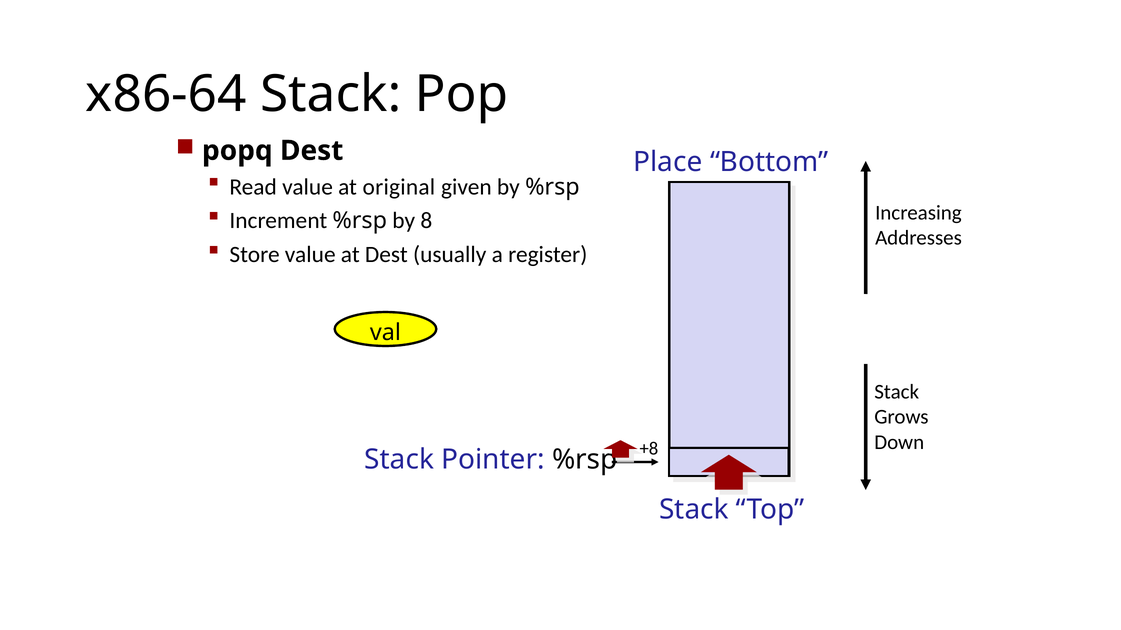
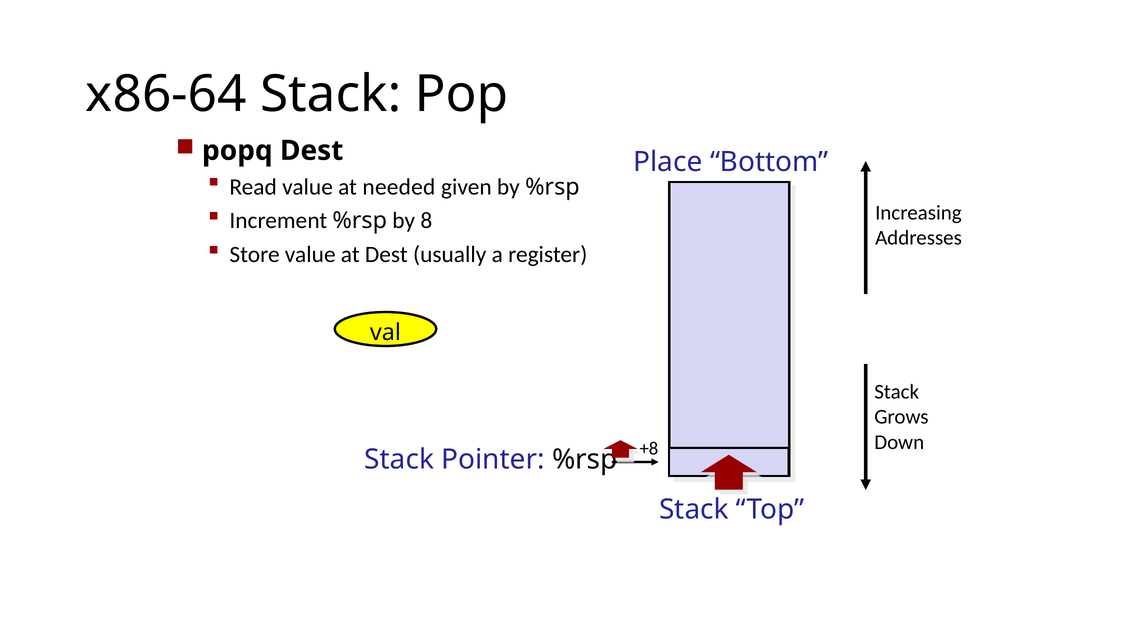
original: original -> needed (399, 187)
